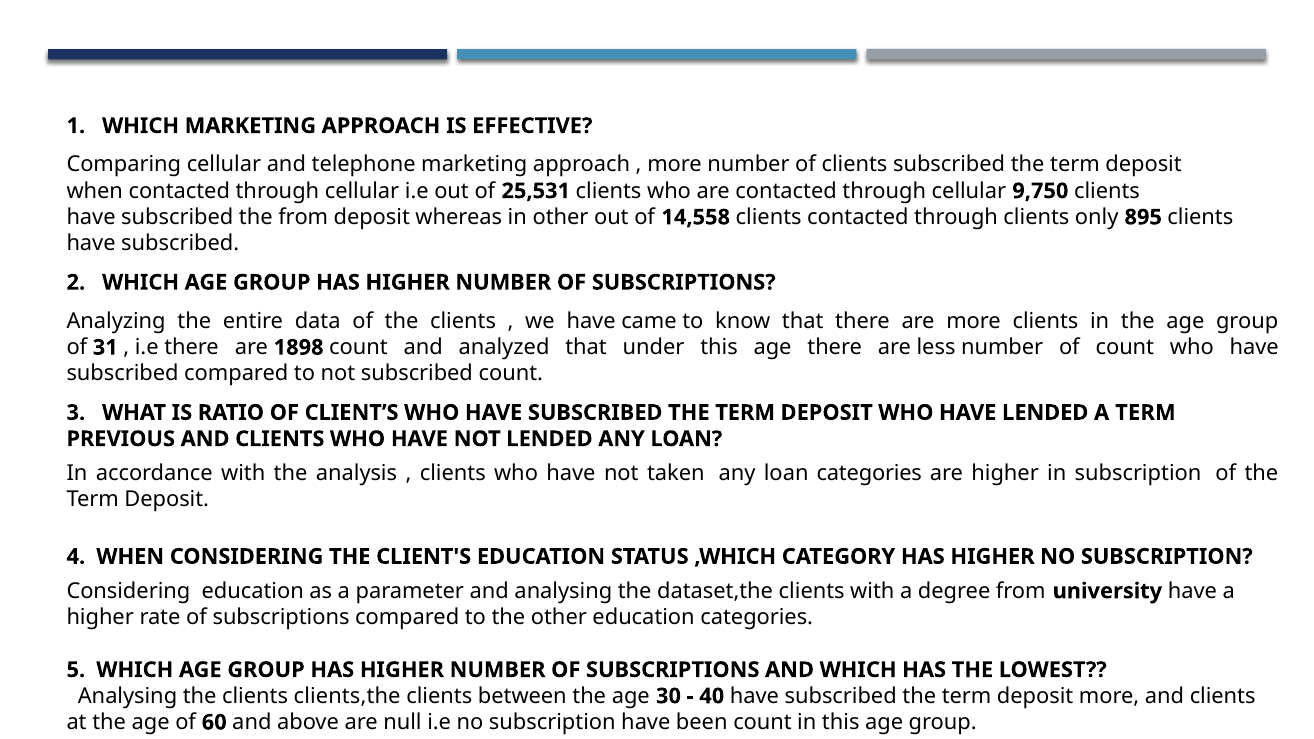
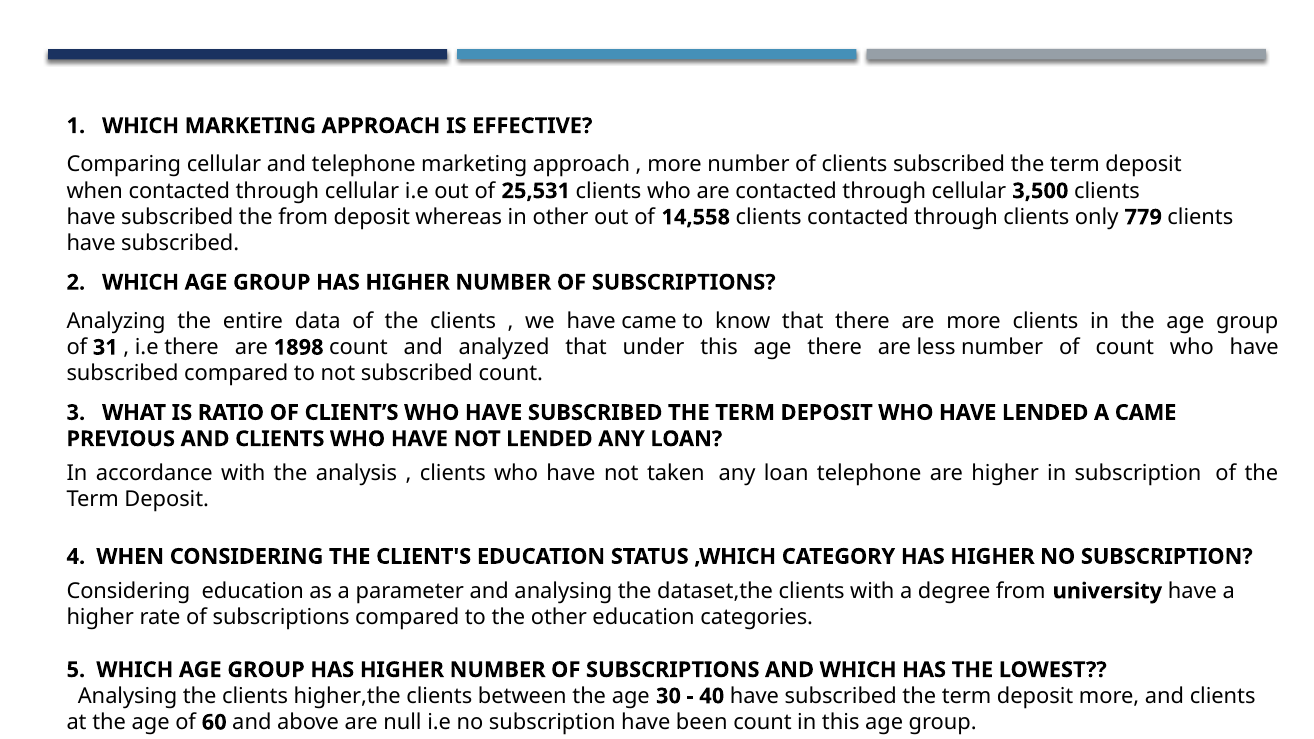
9,750: 9,750 -> 3,500 (1040, 191)
895: 895 -> 779 (1143, 217)
A TERM: TERM -> CAME (1146, 413)
loan categories: categories -> telephone (869, 473)
clients,the: clients,the -> higher,the (347, 696)
